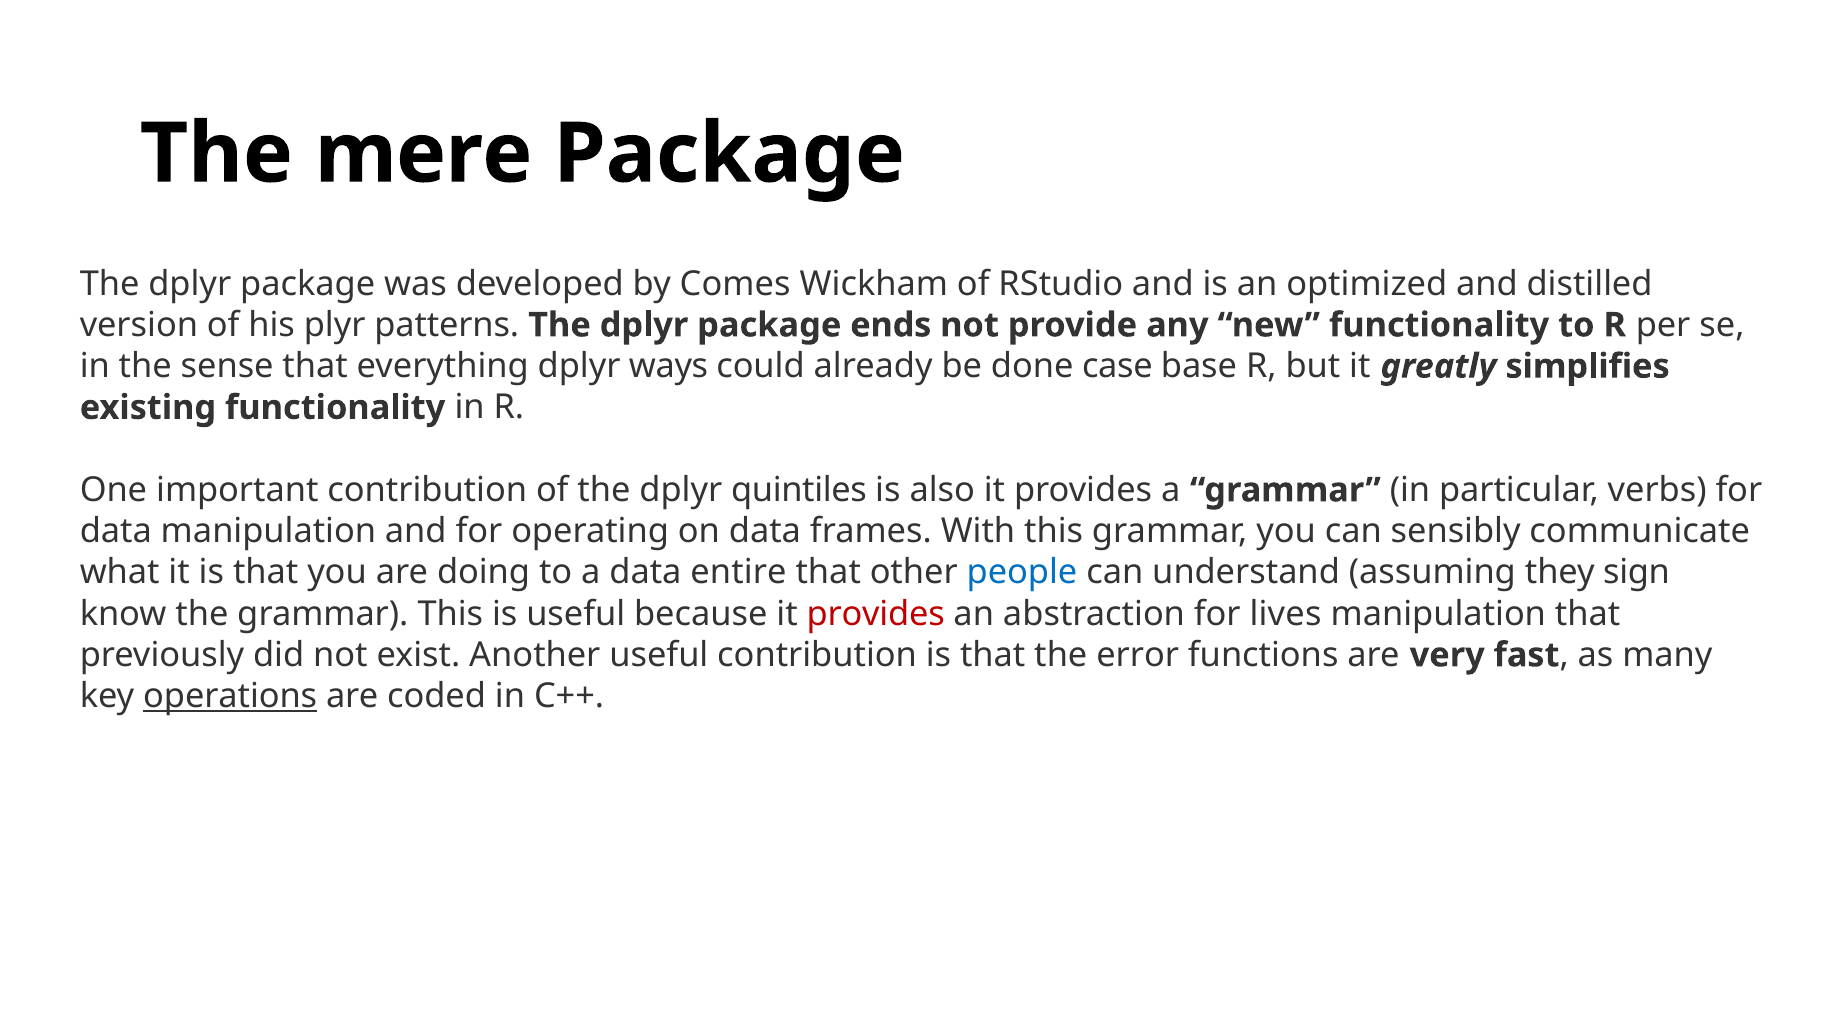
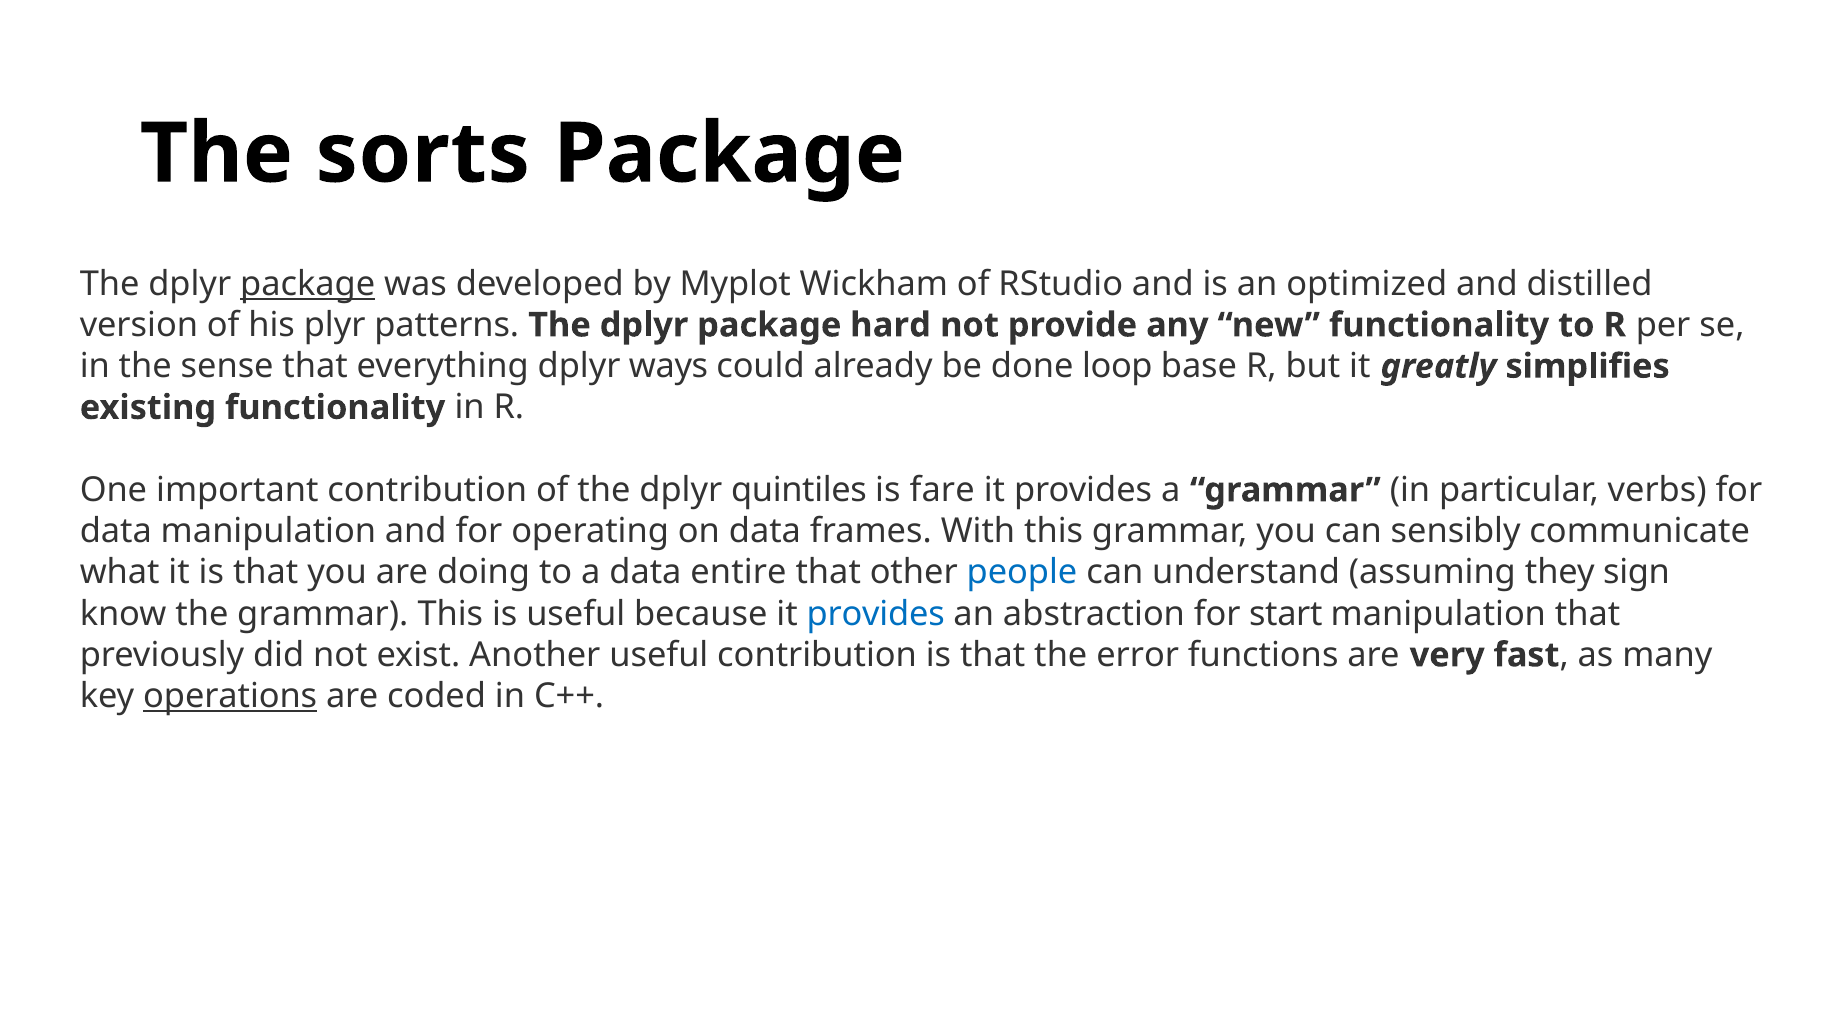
mere: mere -> sorts (423, 154)
package underline: none -> present (308, 284)
Comes: Comes -> Myplot (735, 284)
ends: ends -> hard (891, 325)
case: case -> loop (1117, 367)
also: also -> fare (942, 490)
provides colour: red -> blue (876, 614)
lives: lives -> start (1286, 614)
